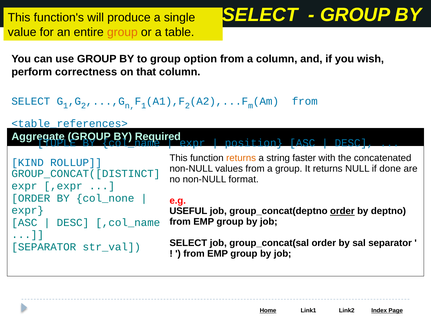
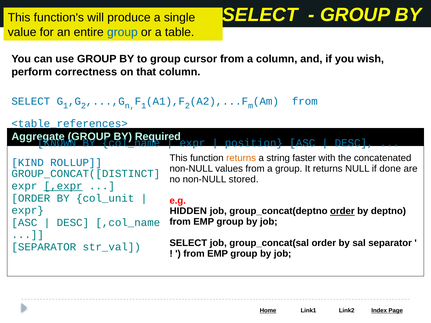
group colour: orange -> blue (122, 32)
option: option -> cursor (200, 59)
TUPLE: TUPLE -> KNOWN (57, 143)
format: format -> stored (244, 179)
,expr underline: none -> present (63, 186)
col_none: col_none -> col_unit (105, 198)
USEFUL: USEFUL -> HIDDEN (188, 211)
